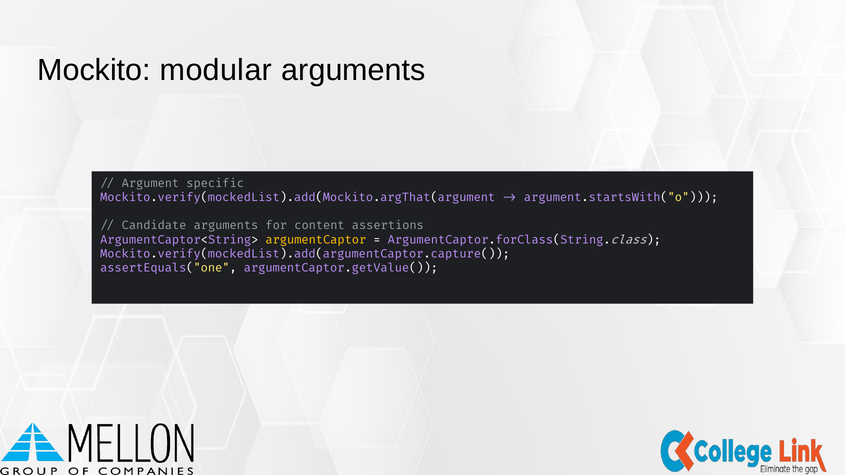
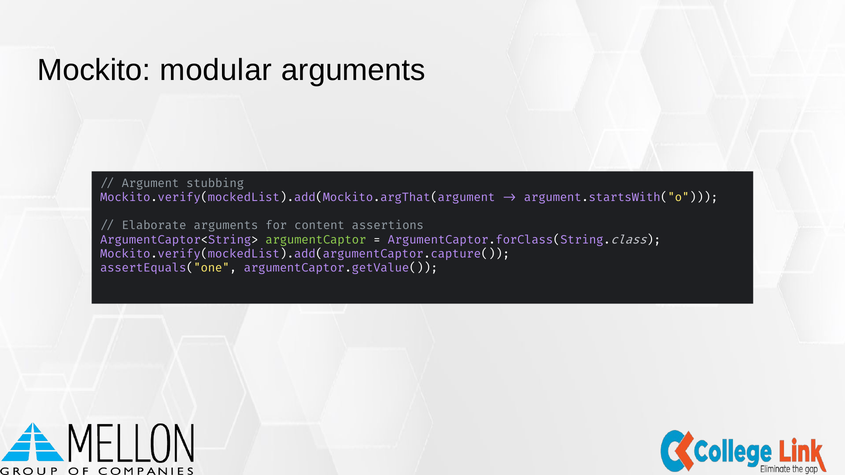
specific: specific -> stubbing (215, 183)
Candidate: Candidate -> Elaborate (154, 226)
argumentCaptor colour: yellow -> light green (316, 240)
